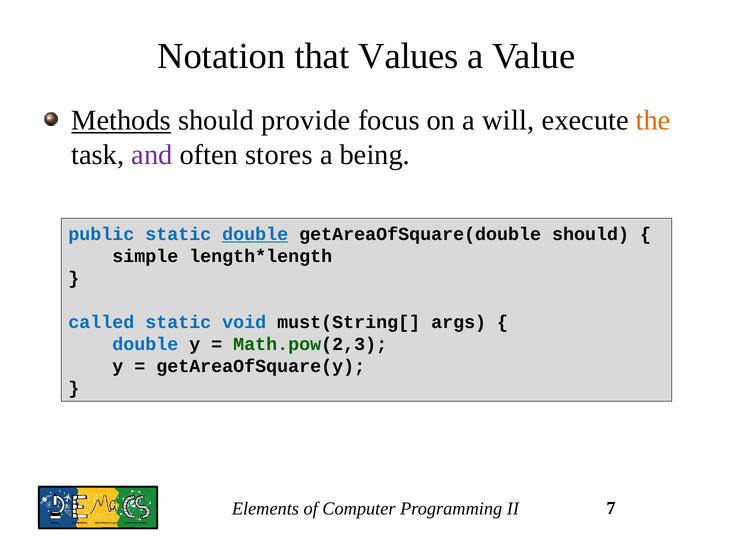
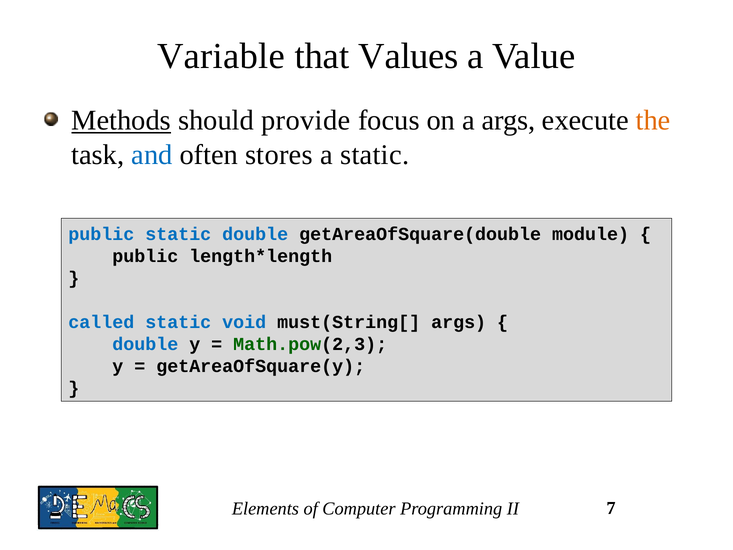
Notation: Notation -> Variable (221, 56)
a will: will -> args (509, 121)
and colour: purple -> blue (152, 155)
a being: being -> static (375, 155)
double underline: present -> none (255, 234)
getAreaOfSquare(double should: should -> module (591, 234)
simple: simple -> public (145, 256)
